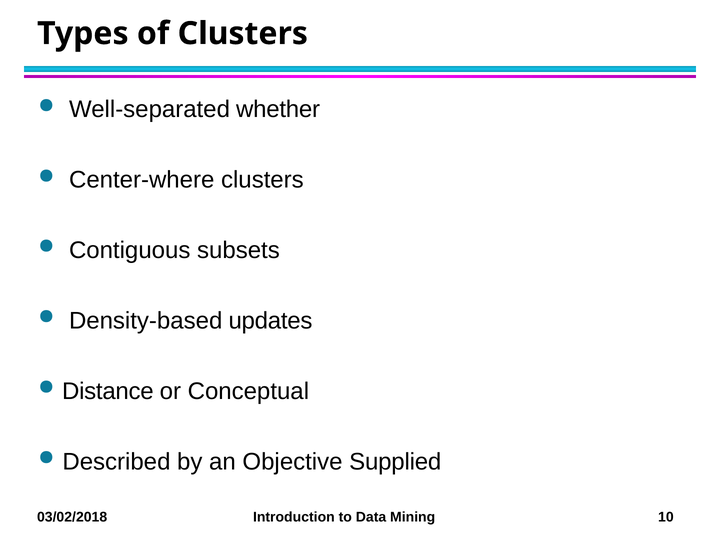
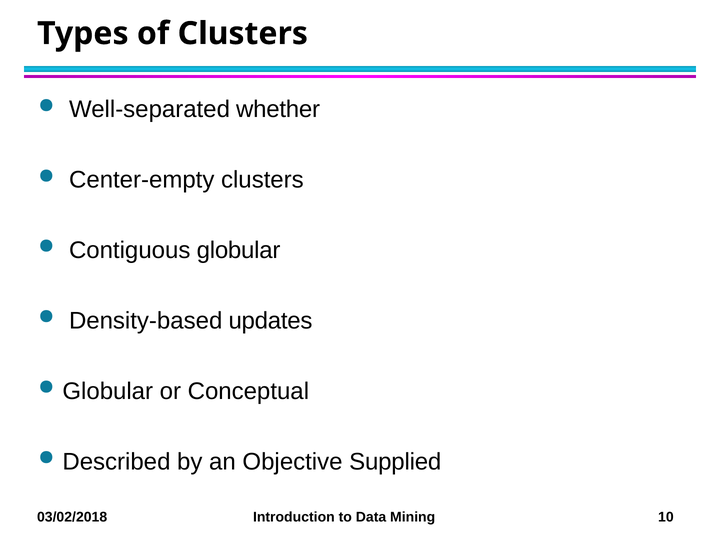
Center-where: Center-where -> Center-empty (142, 180)
Contiguous subsets: subsets -> globular (239, 250)
Distance: Distance -> Globular (108, 391)
